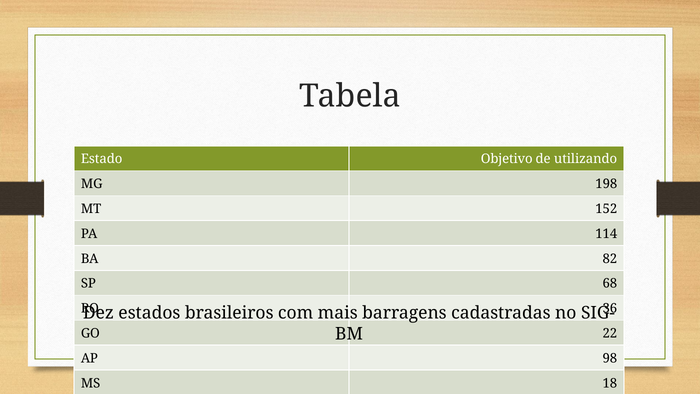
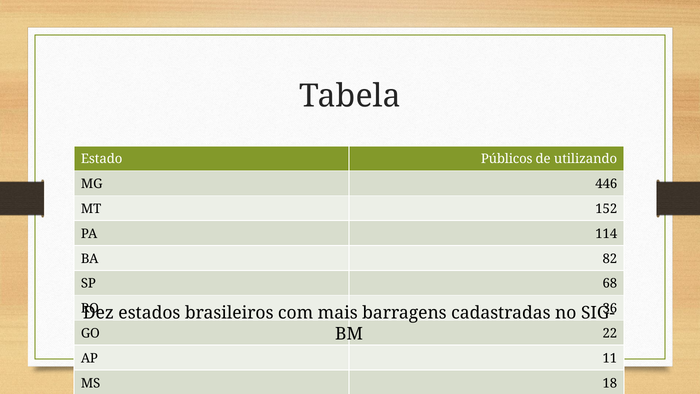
Objetivo: Objetivo -> Públicos (507, 159)
198: 198 -> 446 (606, 184)
98: 98 -> 11 (610, 358)
